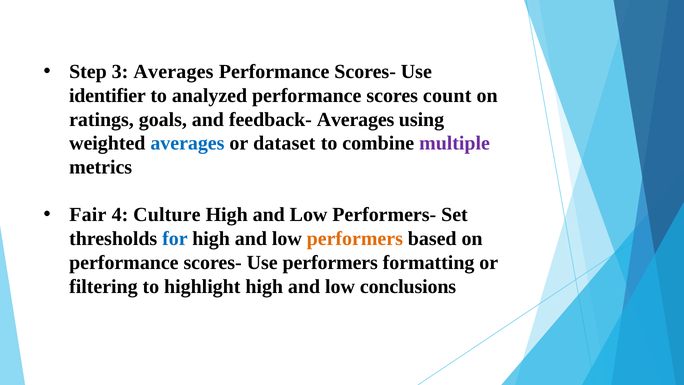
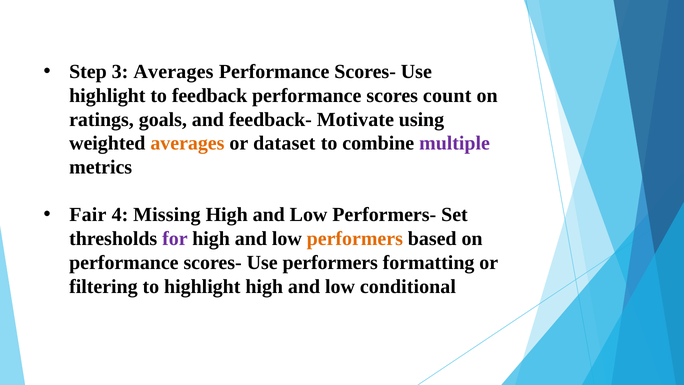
identifier: identifier -> highlight (107, 95)
analyzed: analyzed -> feedback (210, 95)
feedback- Averages: Averages -> Motivate (355, 119)
averages colour: blue -> orange (187, 143)
Culture: Culture -> Missing (167, 215)
for colour: blue -> purple (175, 239)
conclusions: conclusions -> conditional (408, 286)
